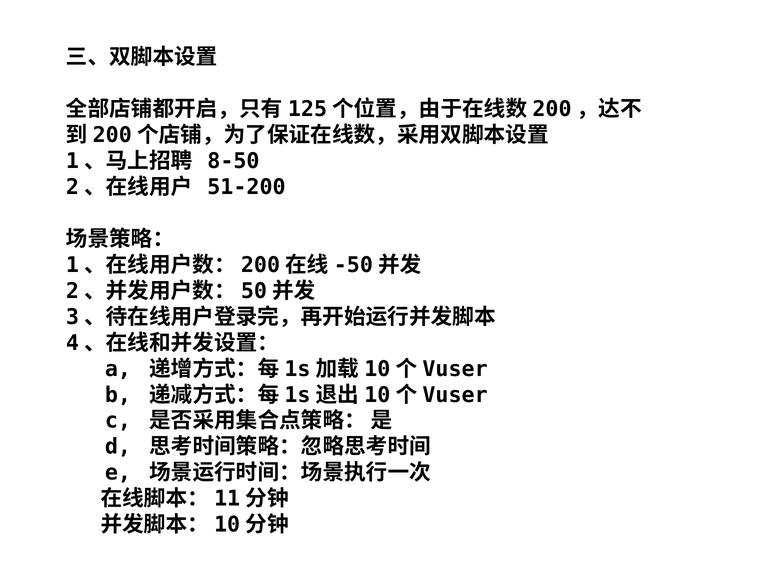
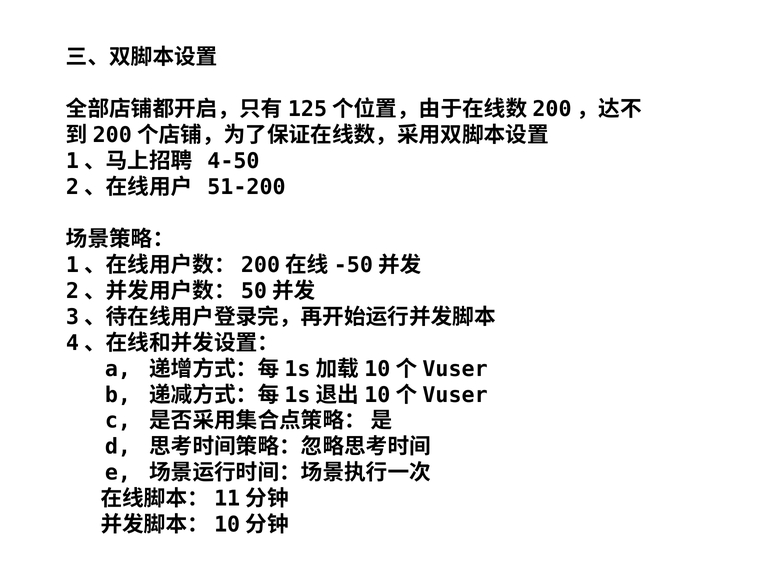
8-50: 8-50 -> 4-50 (233, 161)
